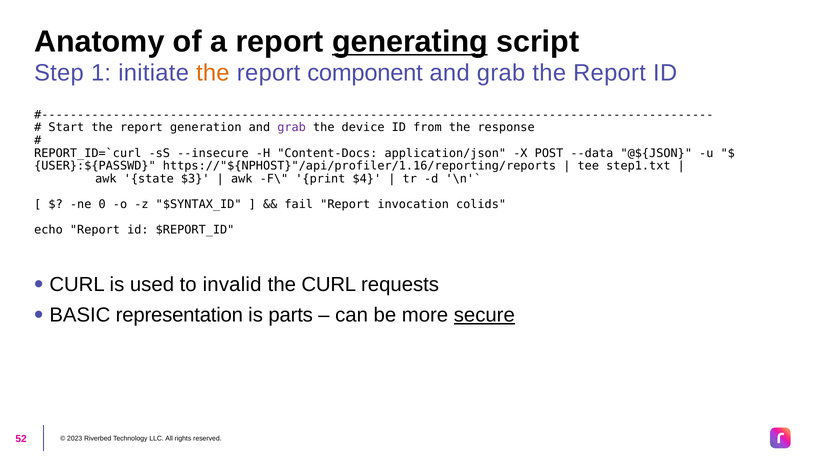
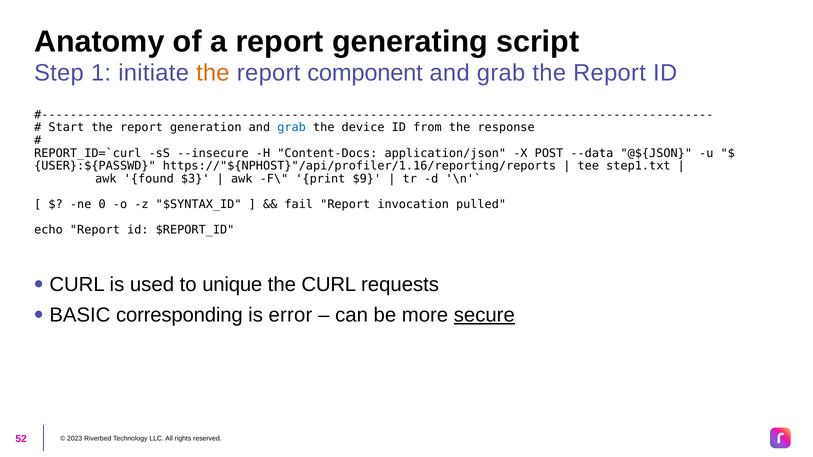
generating underline: present -> none (410, 42)
grab colour: purple -> blue (292, 128)
state: state -> found (149, 179)
$4: $4 -> $9 (367, 179)
colids: colids -> pulled (481, 204)
invalid: invalid -> unique (232, 285)
representation: representation -> corresponding (179, 315)
parts: parts -> error (290, 315)
